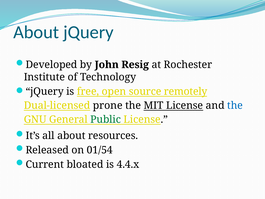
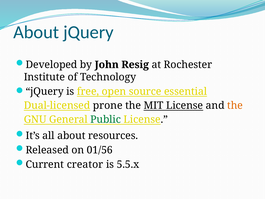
remotely: remotely -> essential (186, 91)
the colour: blue -> orange (235, 105)
01/54: 01/54 -> 01/56 (100, 150)
bloated: bloated -> creator (85, 164)
4.4.x: 4.4.x -> 5.5.x (128, 164)
